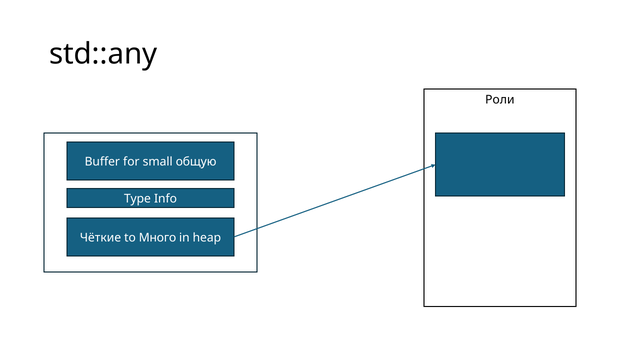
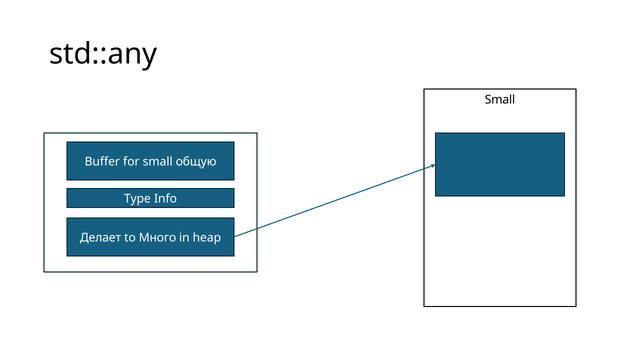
Роли: Роли -> Small (500, 100)
Чёткие: Чёткие -> Делает (101, 238)
